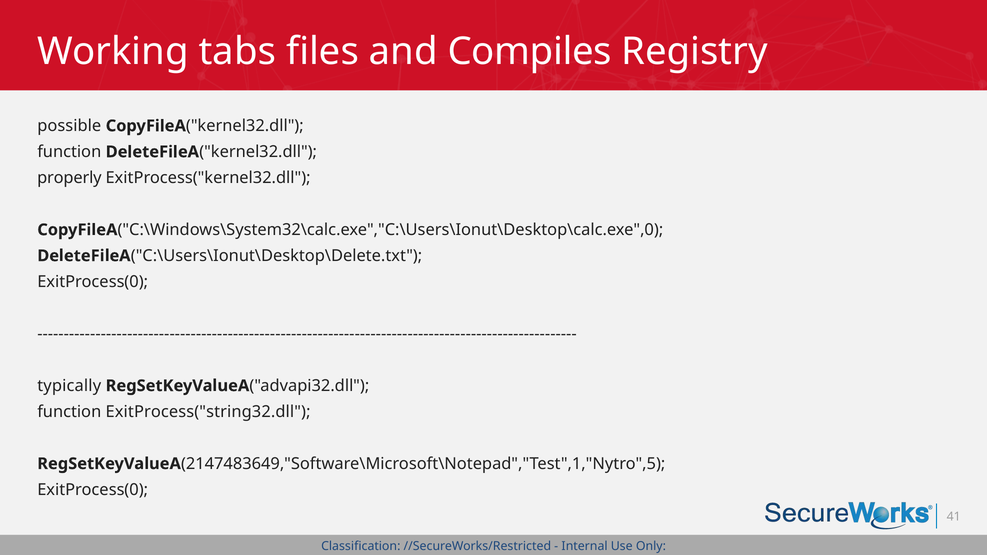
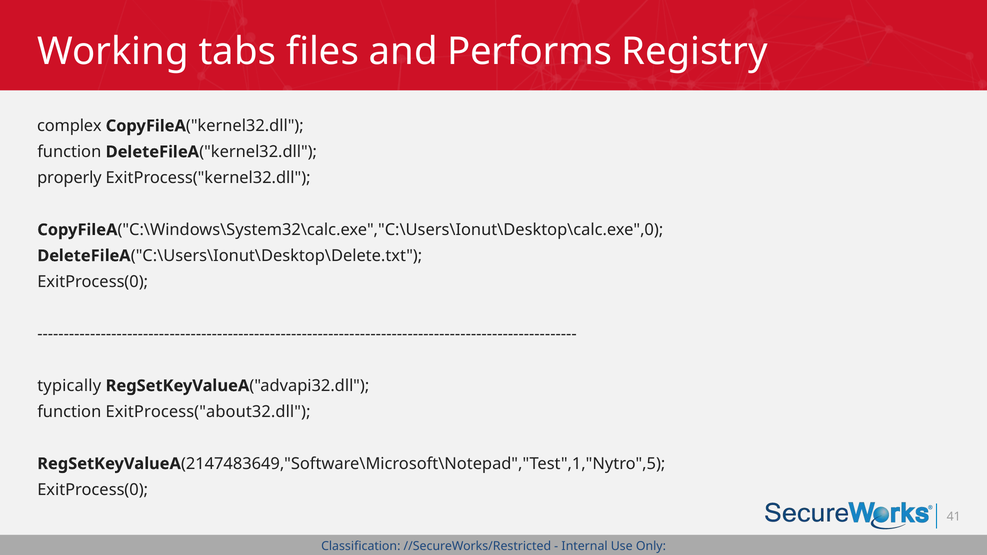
Compiles: Compiles -> Performs (530, 52)
possible: possible -> complex (69, 126)
ExitProcess("string32.dll: ExitProcess("string32.dll -> ExitProcess("about32.dll (208, 412)
